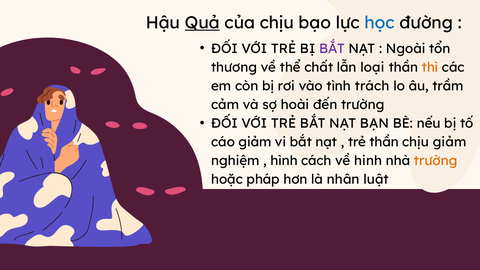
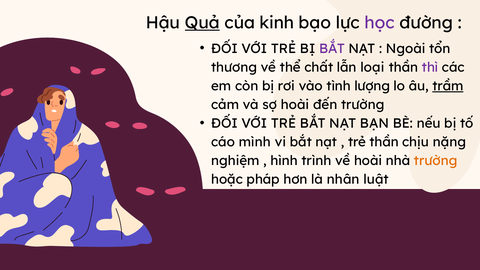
của chịu: chịu -> kinh (277, 23)
học colour: blue -> purple (380, 23)
thì colour: orange -> purple (430, 67)
trách: trách -> lượng (372, 86)
trầm underline: none -> present (448, 86)
cáo giảm: giảm -> mình (255, 142)
chịu giảm: giảm -> nặng (450, 142)
cách: cách -> trình (316, 161)
về hinh: hinh -> hoài (368, 161)
